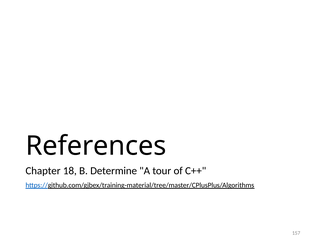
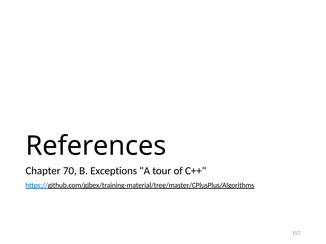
18: 18 -> 70 (70, 171)
Determine: Determine -> Exceptions (114, 171)
